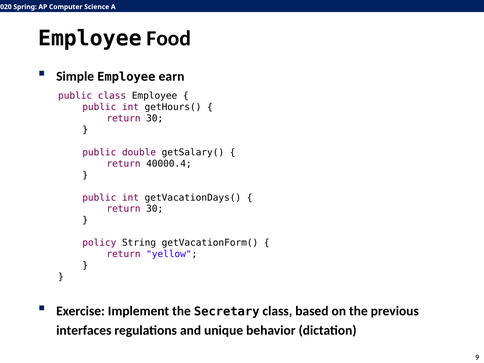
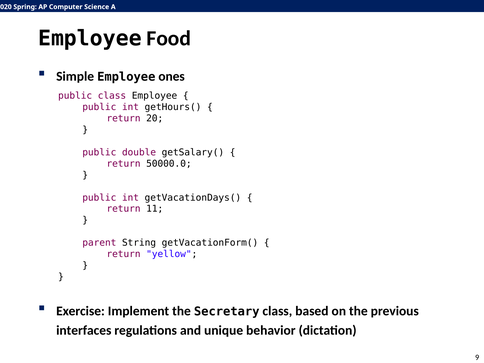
earn: earn -> ones (172, 76)
30: 30 -> 20 (155, 118)
40000.4: 40000.4 -> 50000.0 (169, 164)
30: 30 -> 11 (155, 209)
policy: policy -> parent (99, 243)
